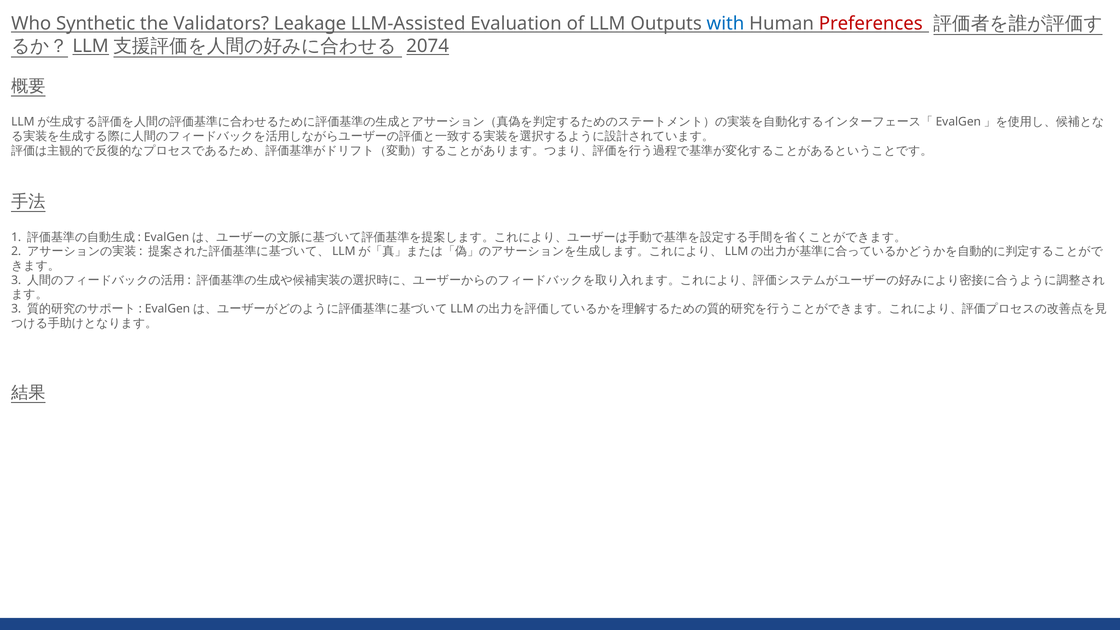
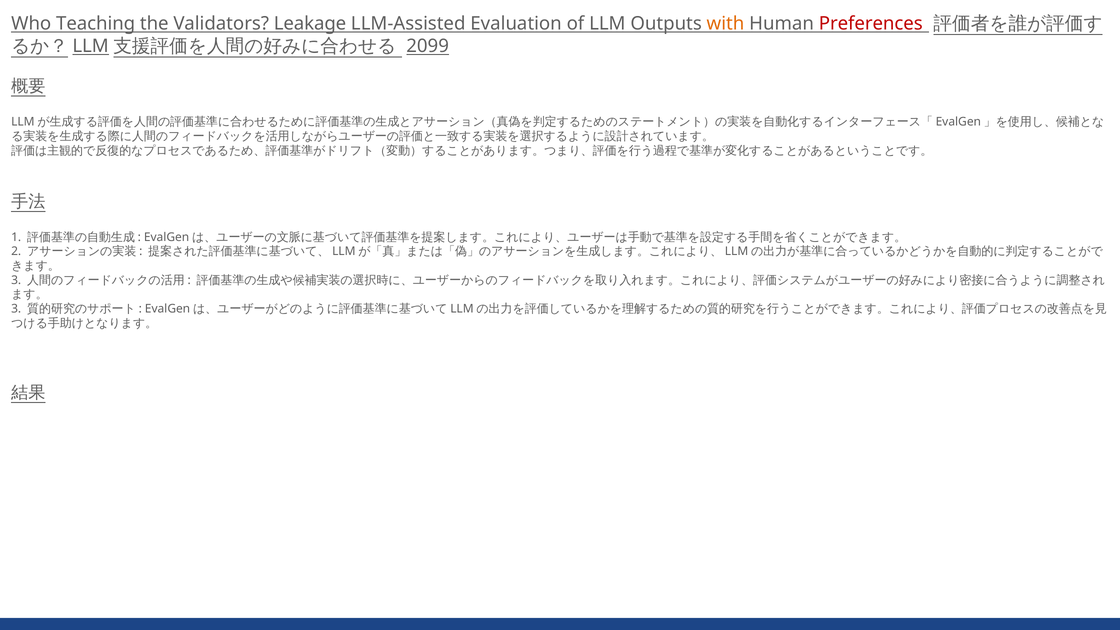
Synthetic: Synthetic -> Teaching (96, 24)
with colour: blue -> orange (725, 24)
2074: 2074 -> 2099 (428, 46)
